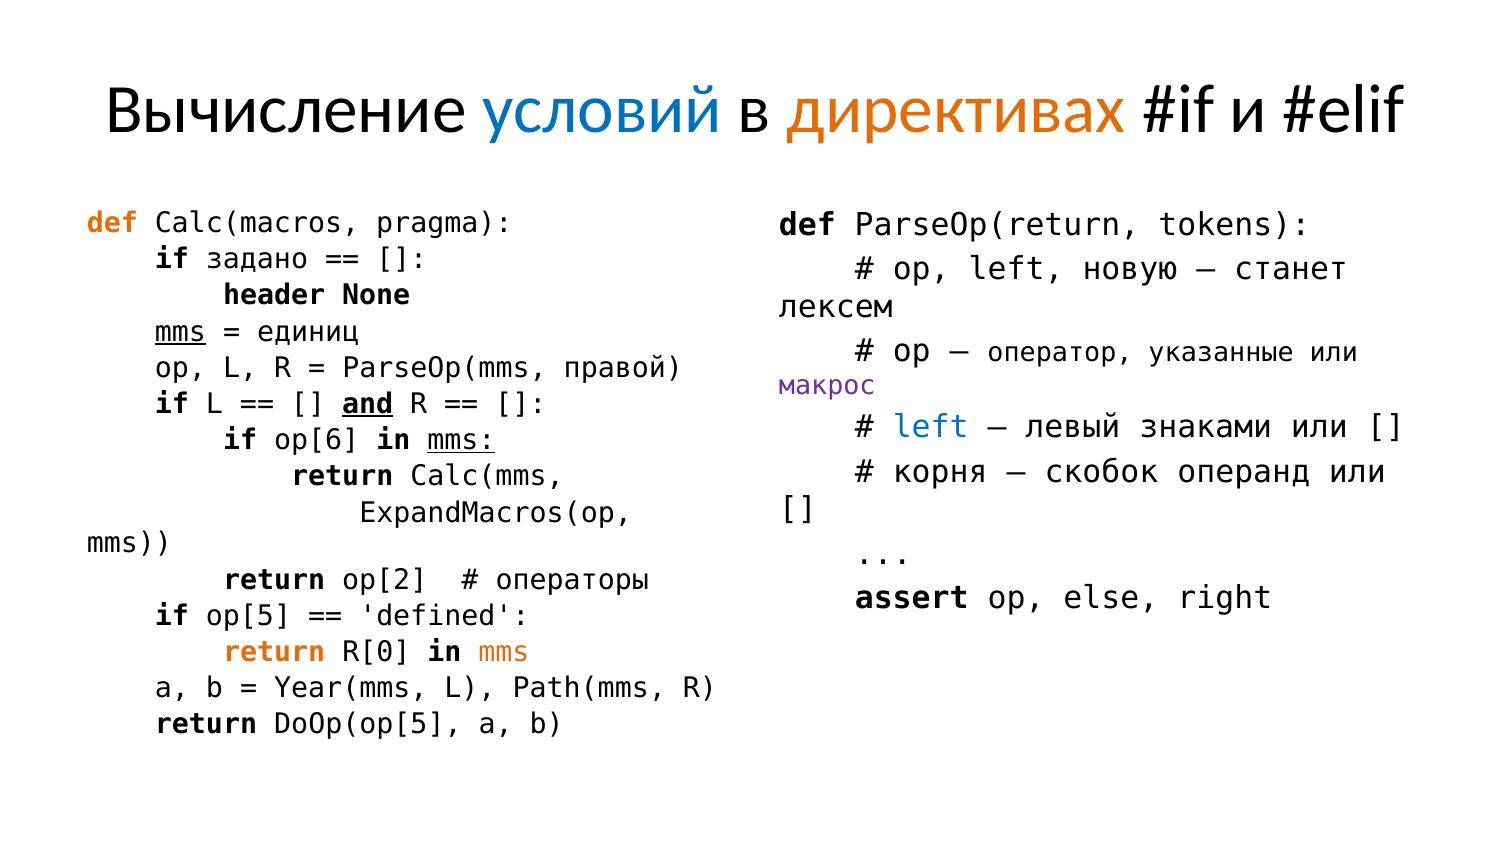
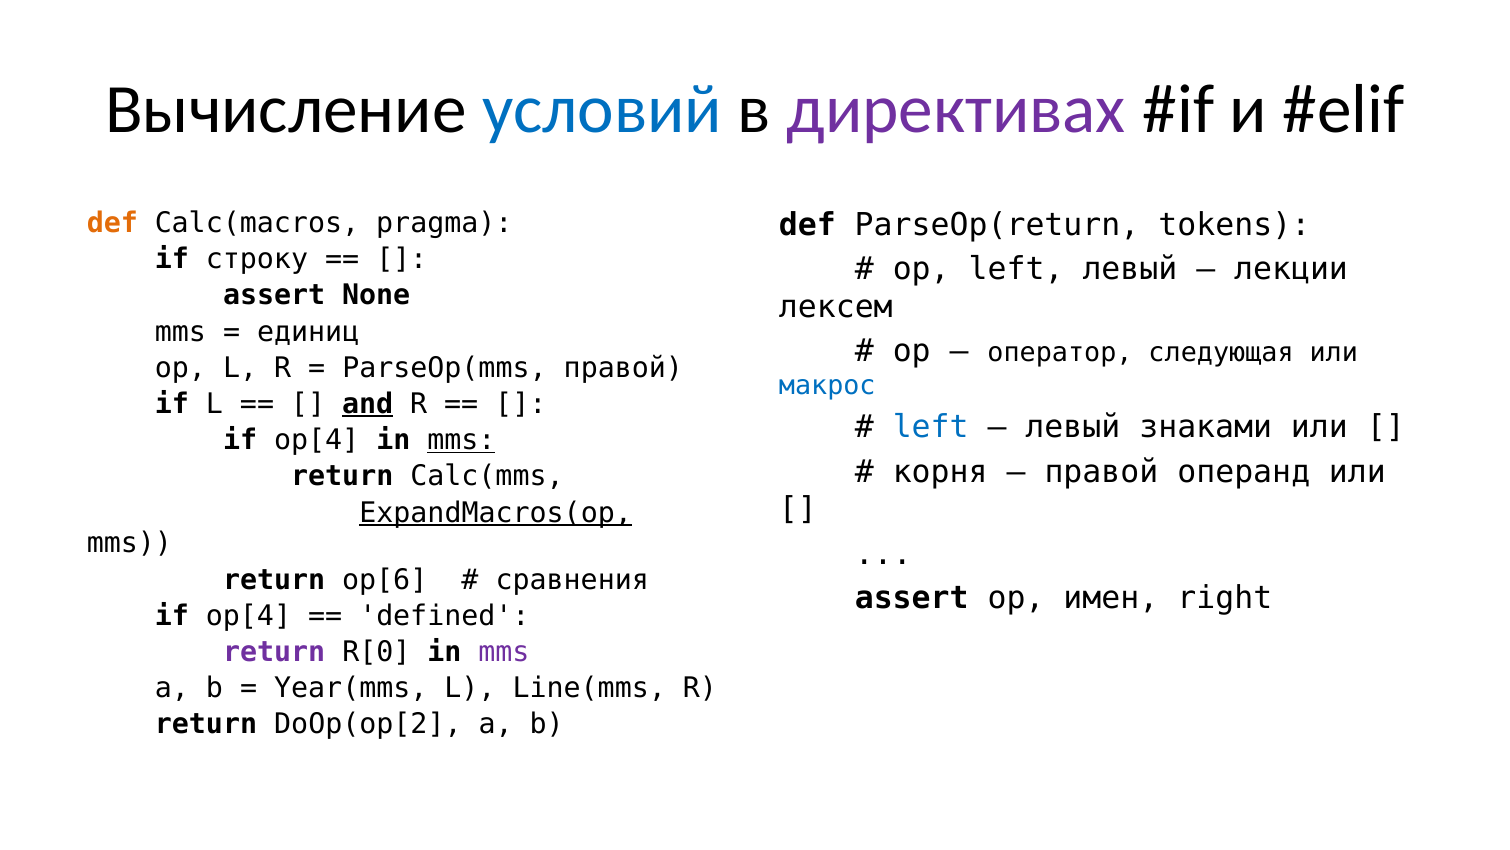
директивах colour: orange -> purple (956, 110)
задано: задано -> строку (257, 259)
left новую: новую -> левый (1130, 269)
станет: станет -> лекции (1291, 269)
header: header -> assert (274, 295)
mms underline: present -> none (180, 331)
указанные: указанные -> следующая (1221, 353)
макрос colour: purple -> blue (827, 386)
op[6: op[6 -> op[4 (317, 440)
скобок: скобок -> правой (1101, 471)
ExpandMacros(op underline: none -> present (496, 512)
op[2: op[2 -> op[6 (385, 579)
операторы: операторы -> сравнения (572, 579)
else: else -> имен (1111, 597)
op[5: op[5 -> op[4 (248, 615)
return colour: orange -> purple (274, 652)
mms colour: orange -> purple (504, 652)
Path(mms: Path(mms -> Line(mms (589, 688)
DoOp(op[5: DoOp(op[5 -> DoOp(op[2 (368, 724)
